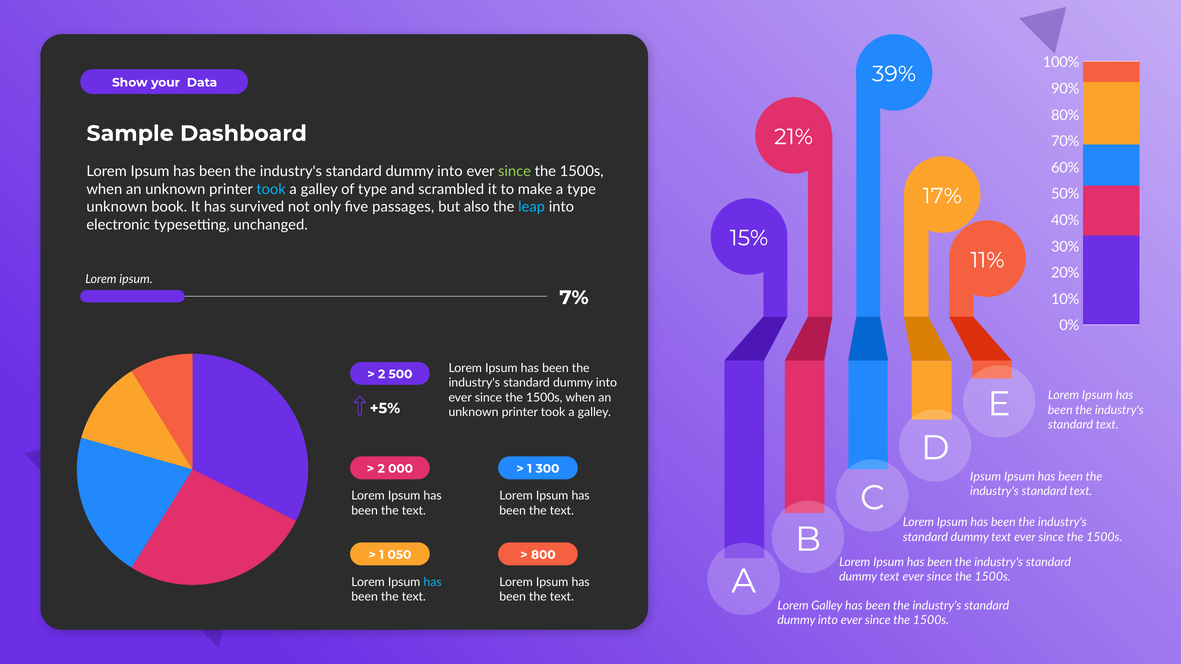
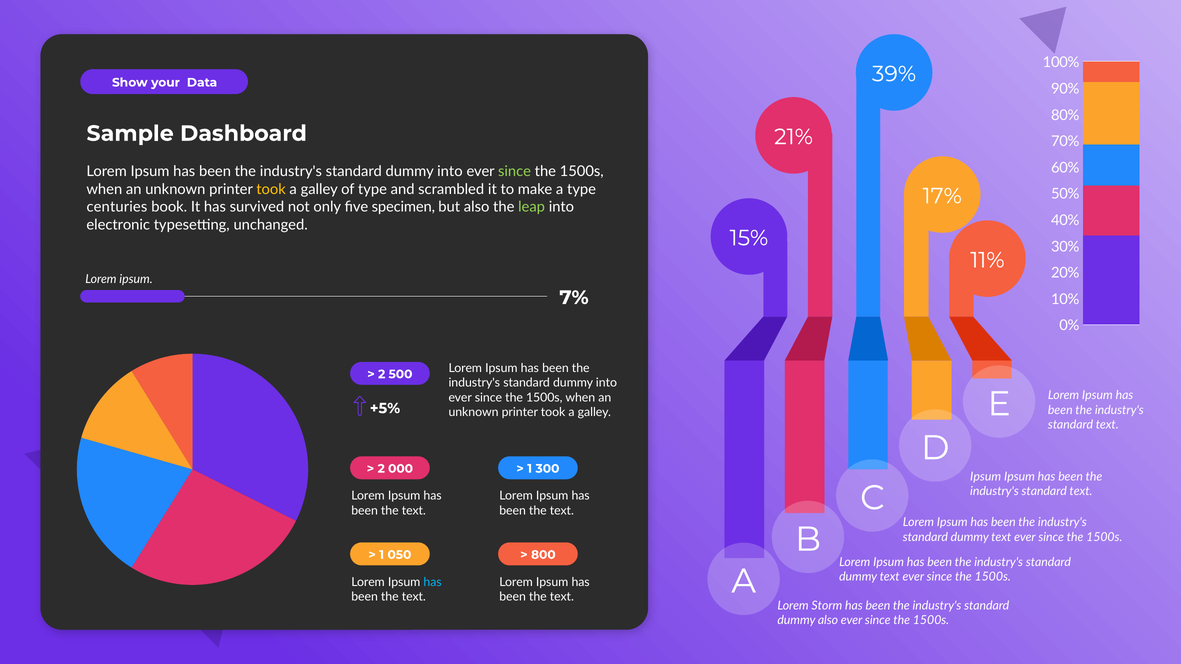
took colour: light blue -> yellow (271, 189)
unknown: unknown -> centuries (117, 207)
passages: passages -> specimen (403, 207)
leap colour: light blue -> light green (532, 207)
Lorem Galley: Galley -> Storm (827, 606)
into: into -> also (828, 621)
